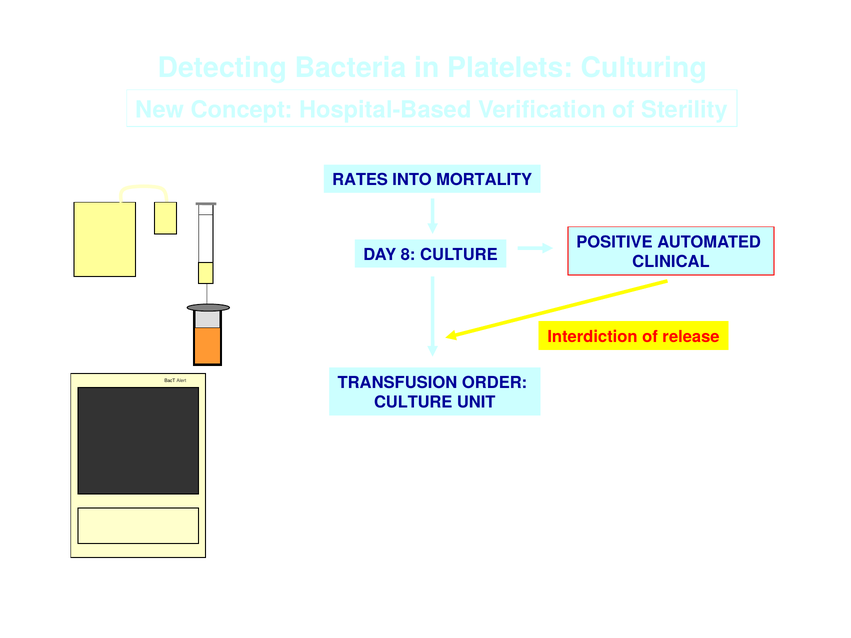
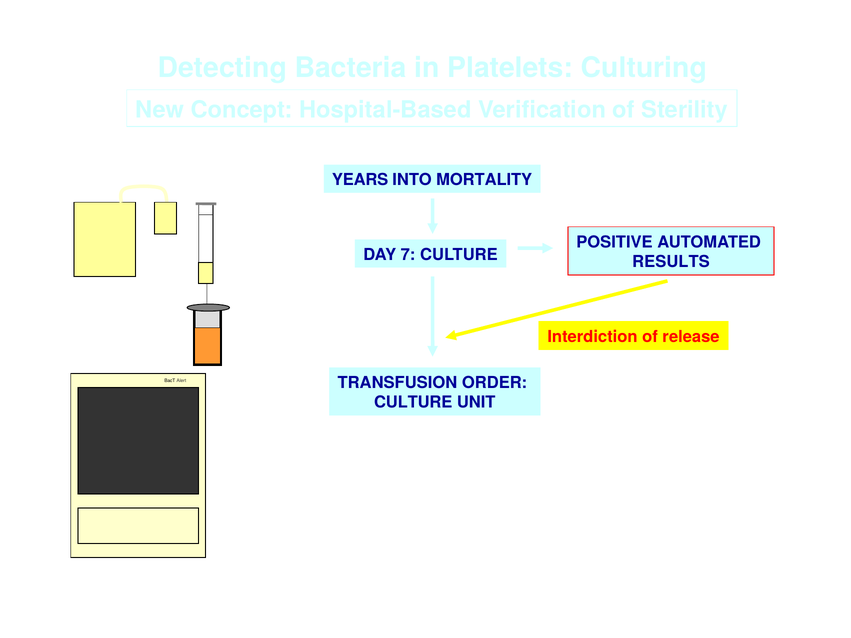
RATES: RATES -> YEARS (360, 180)
8: 8 -> 7 (408, 255)
CLINICAL: CLINICAL -> RESULTS (671, 262)
